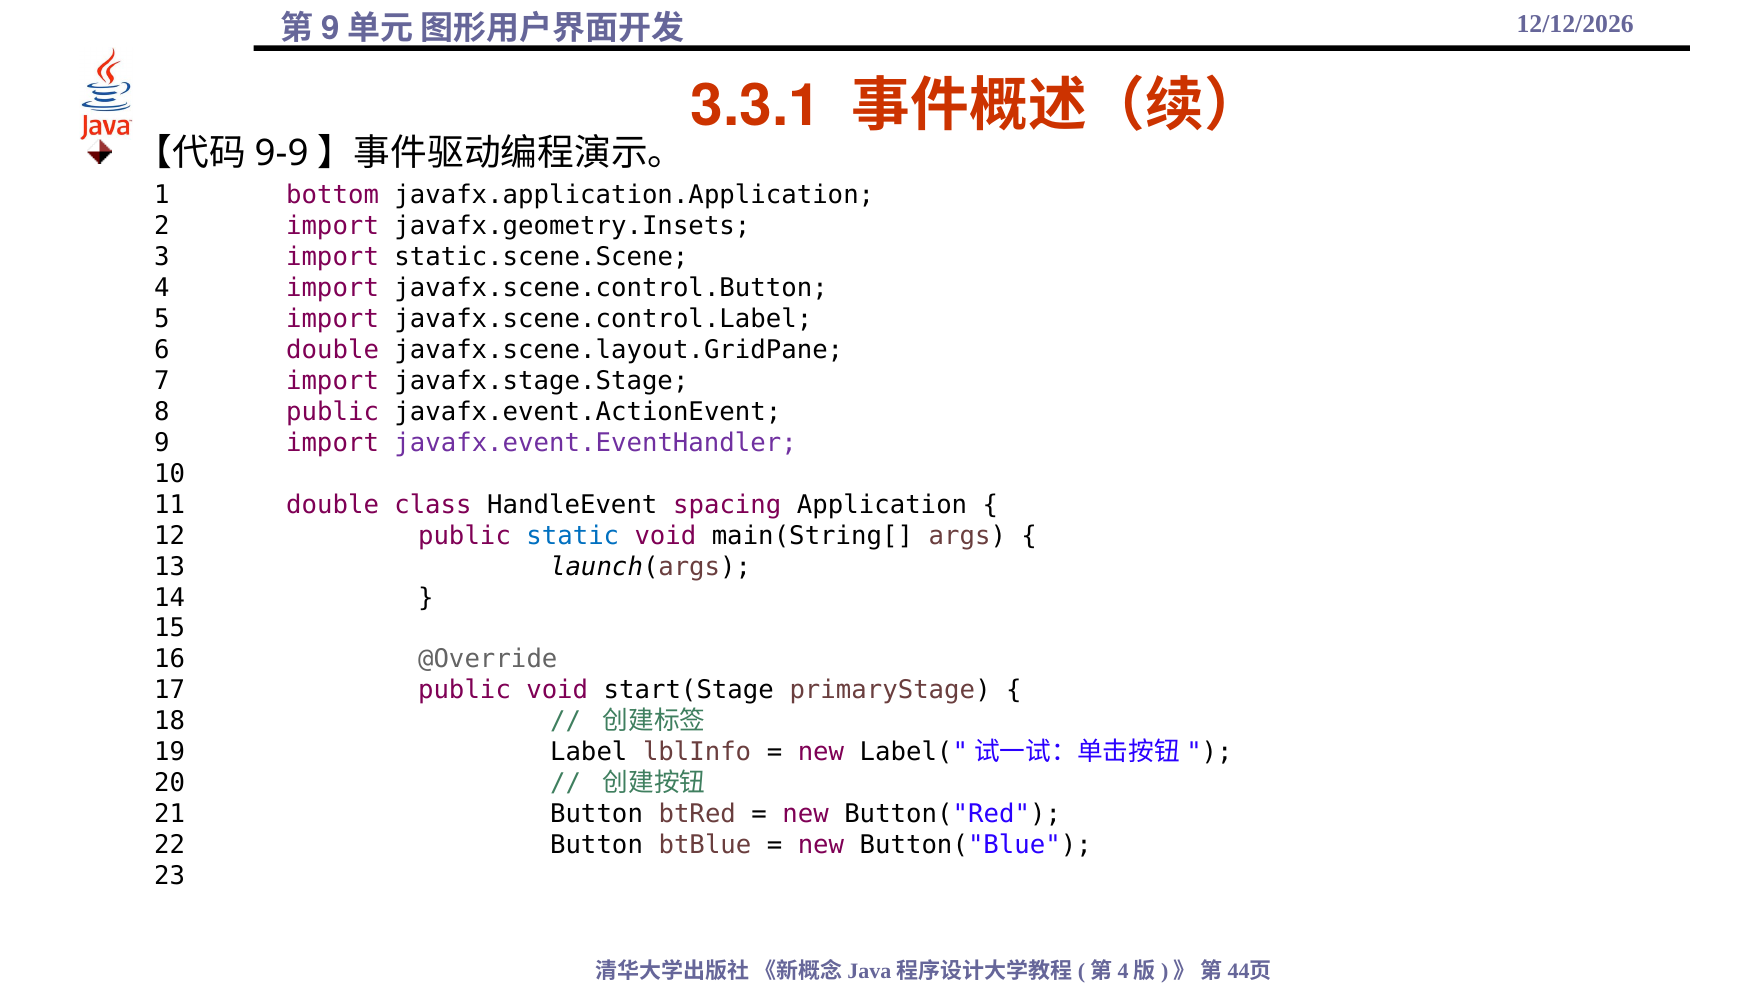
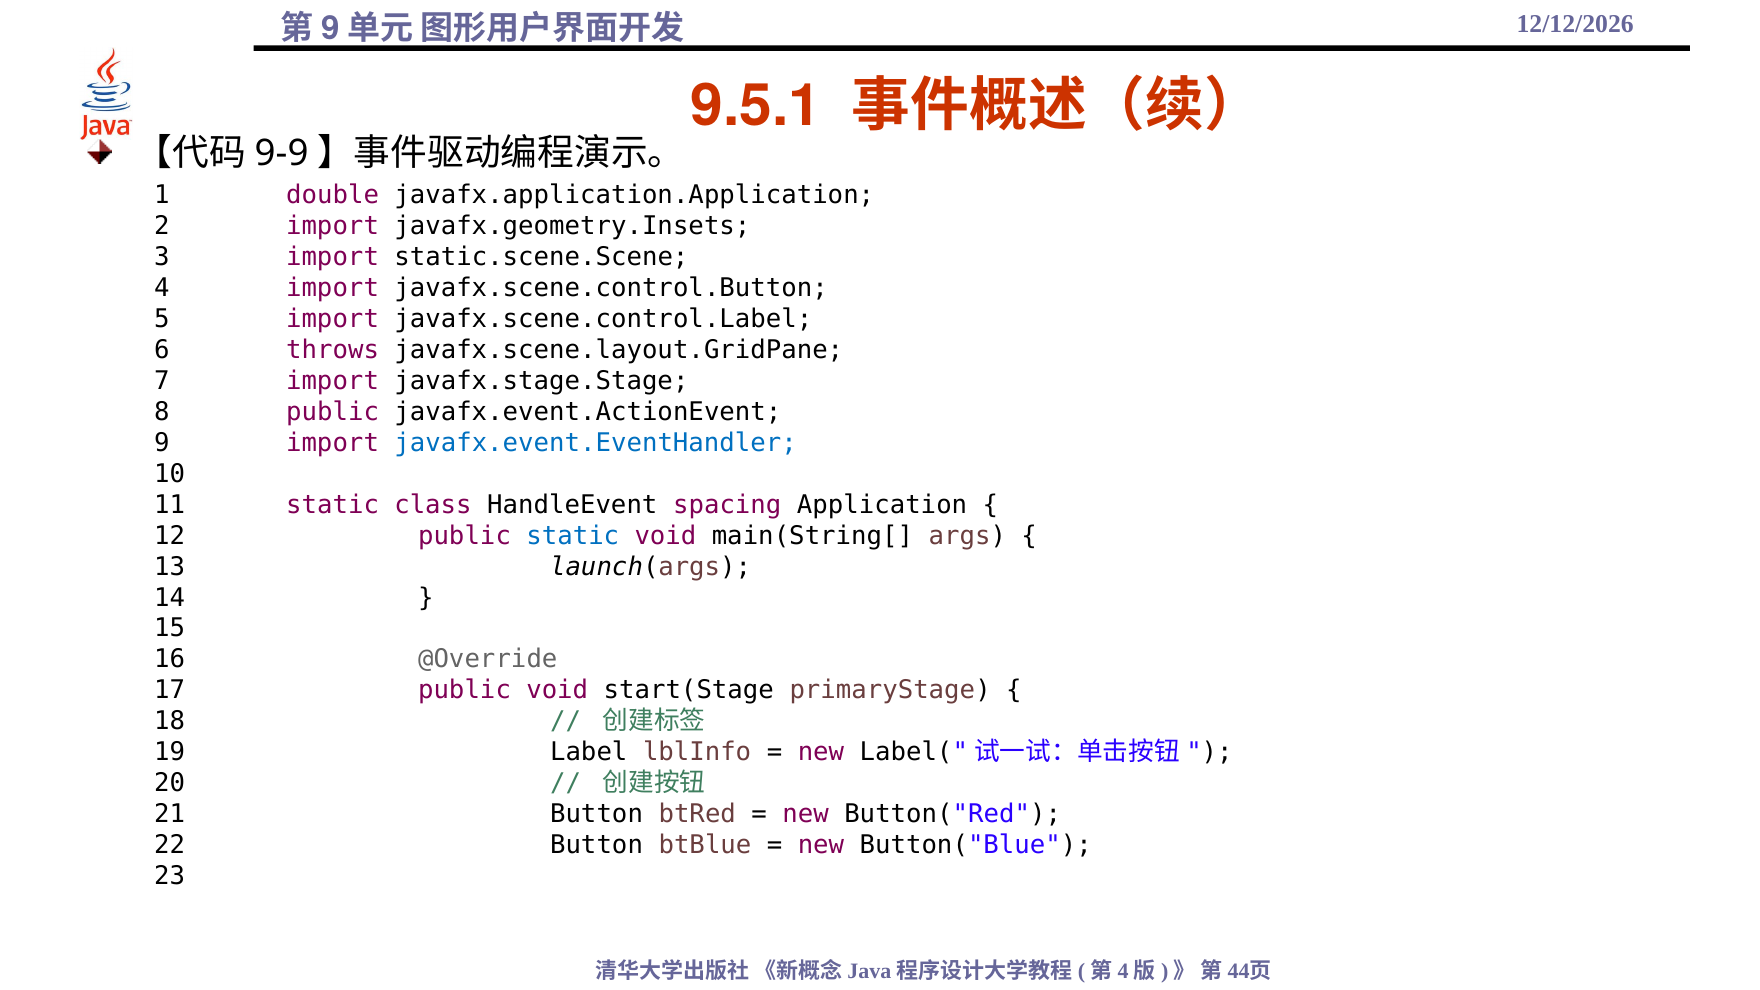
3.3.1: 3.3.1 -> 9.5.1 (756, 106)
bottom: bottom -> double (333, 195)
6 double: double -> throws (333, 350)
javafx.event.EventHandler colour: purple -> blue (596, 443)
11 double: double -> static (333, 505)
